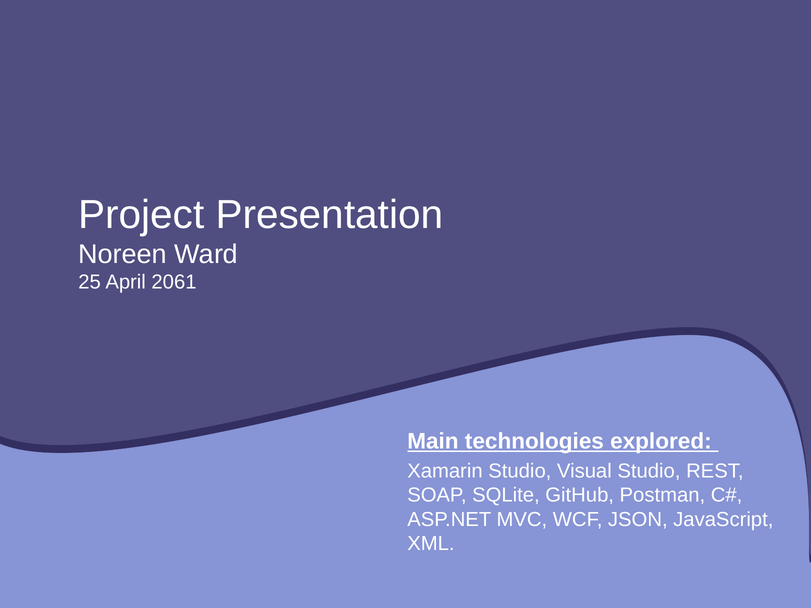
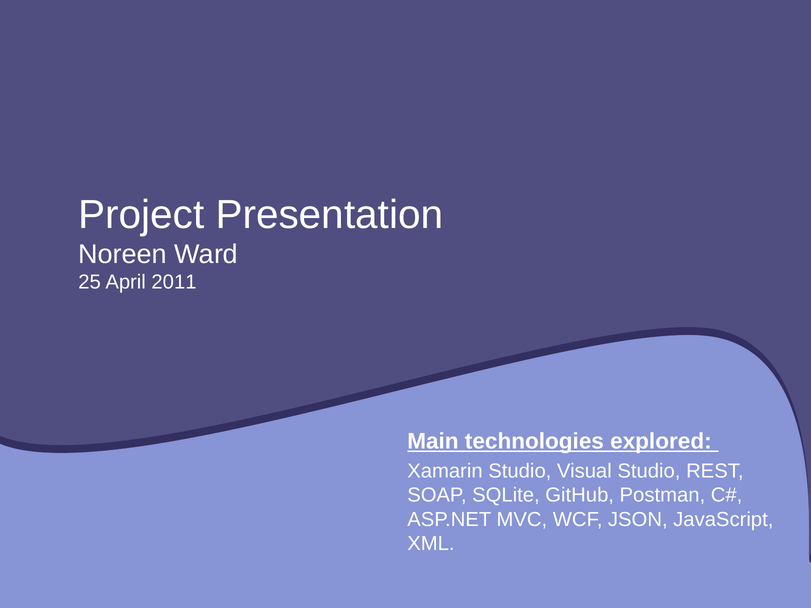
2061: 2061 -> 2011 (174, 282)
